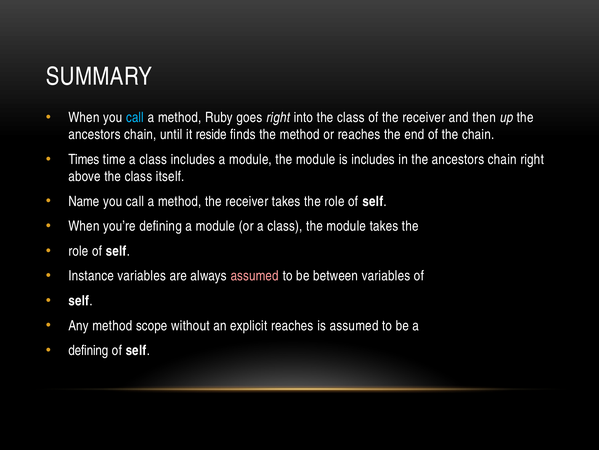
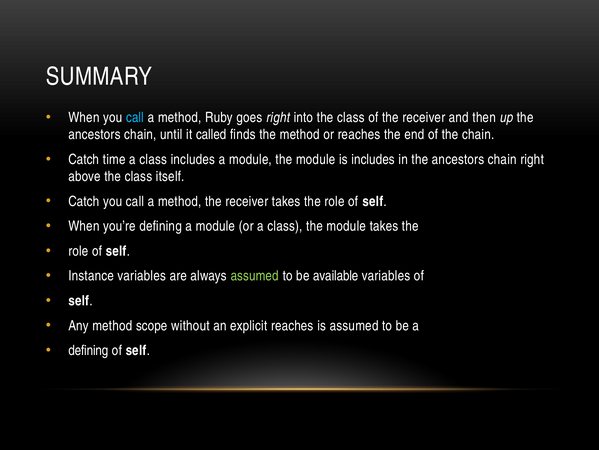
reside: reside -> called (211, 134)
Times: Times -> Catch (84, 159)
Name: Name -> Catch (84, 201)
assumed colour: pink -> light green (255, 275)
between: between -> available (336, 275)
